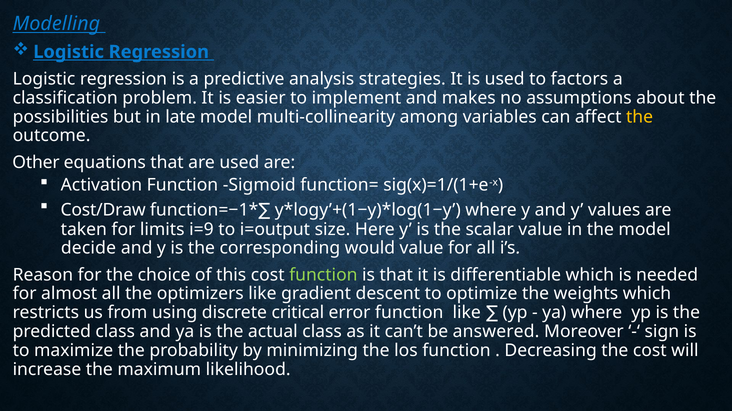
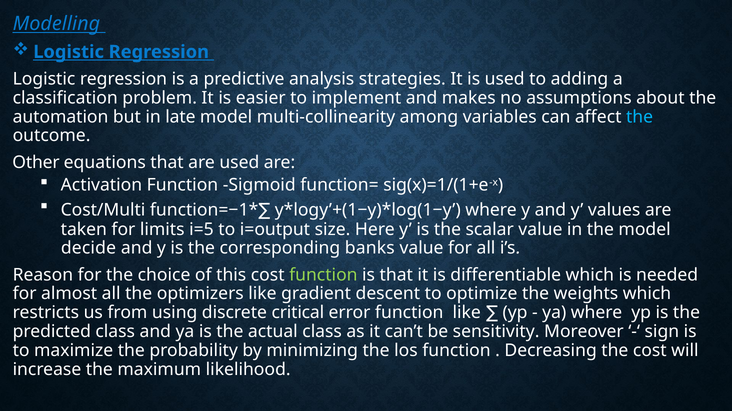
factors: factors -> adding (579, 79)
possibilities: possibilities -> automation (61, 117)
the colour: yellow -> light blue (640, 117)
Cost/Draw: Cost/Draw -> Cost/Multi (103, 210)
i=9: i=9 -> i=5 (201, 230)
would: would -> banks (370, 249)
answered: answered -> sensitivity (496, 332)
